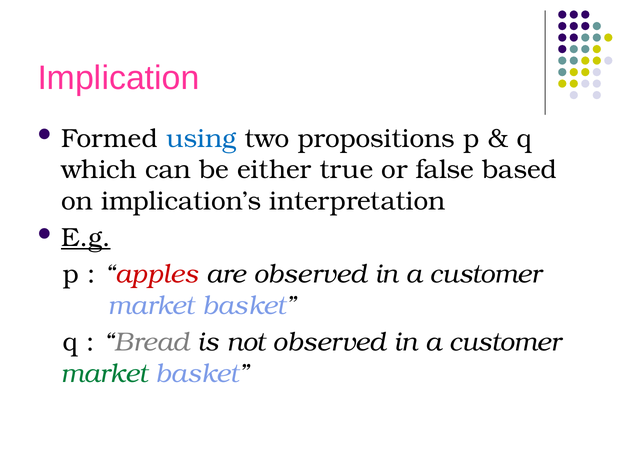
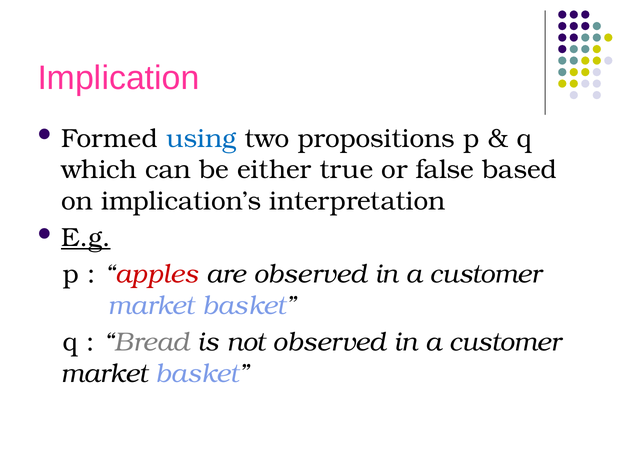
market colour: green -> black (104, 373)
